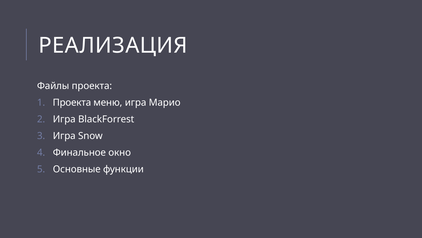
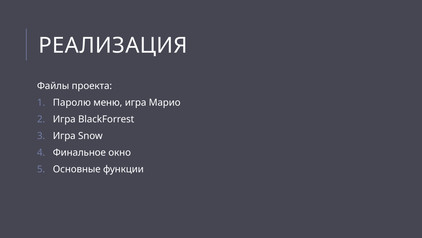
Проекта: Проекта -> Паролю (72, 102)
